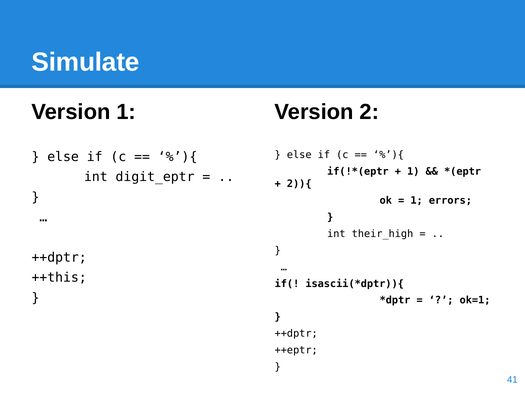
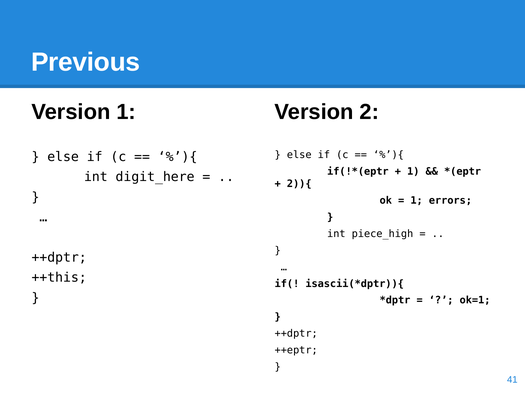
Simulate: Simulate -> Previous (86, 62)
digit_eptr: digit_eptr -> digit_here (155, 177)
their_high: their_high -> piece_high (383, 234)
